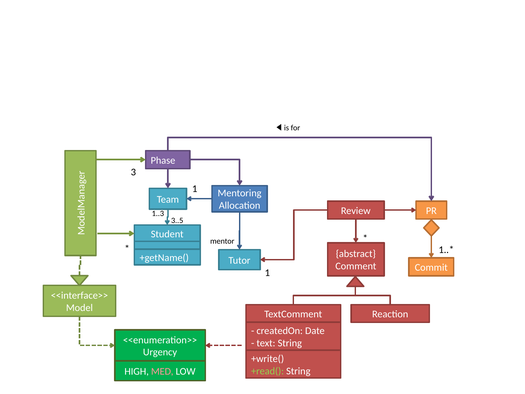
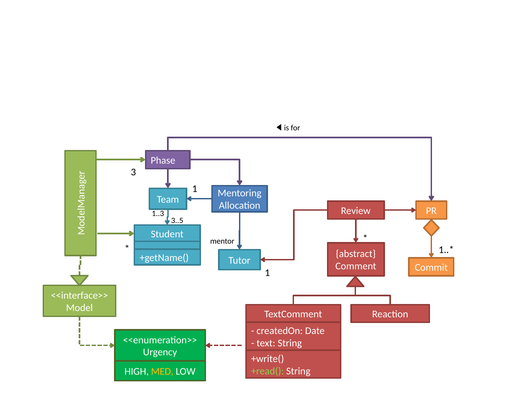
MED colour: pink -> yellow (162, 371)
